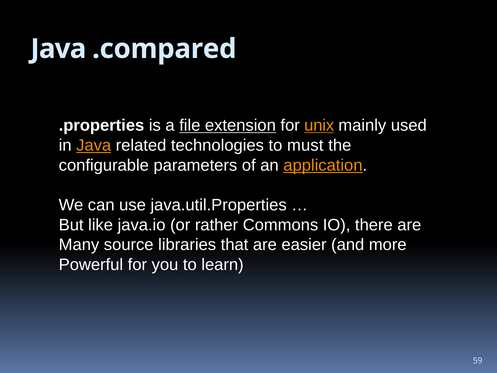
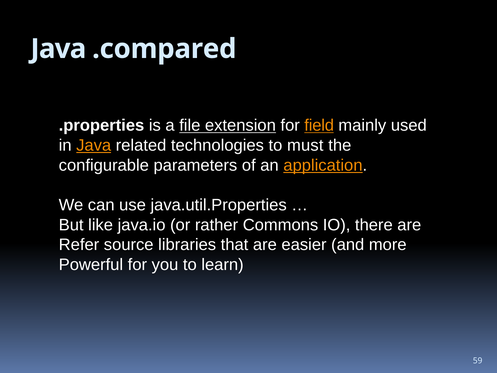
unix: unix -> field (319, 125)
Many: Many -> Refer (79, 245)
